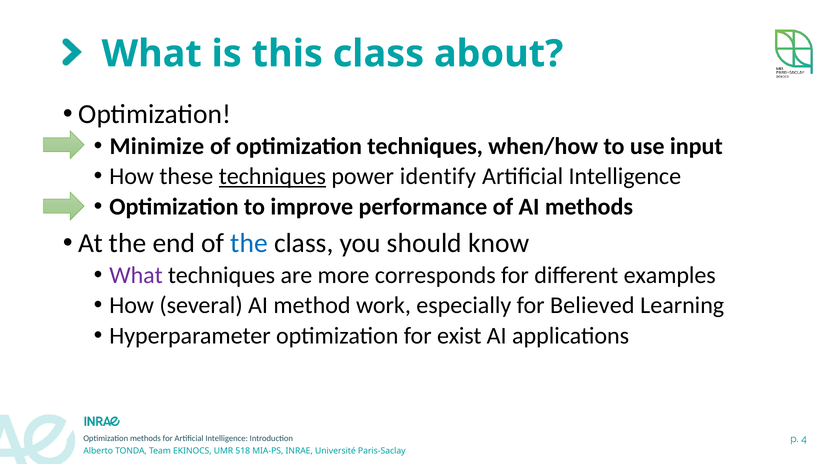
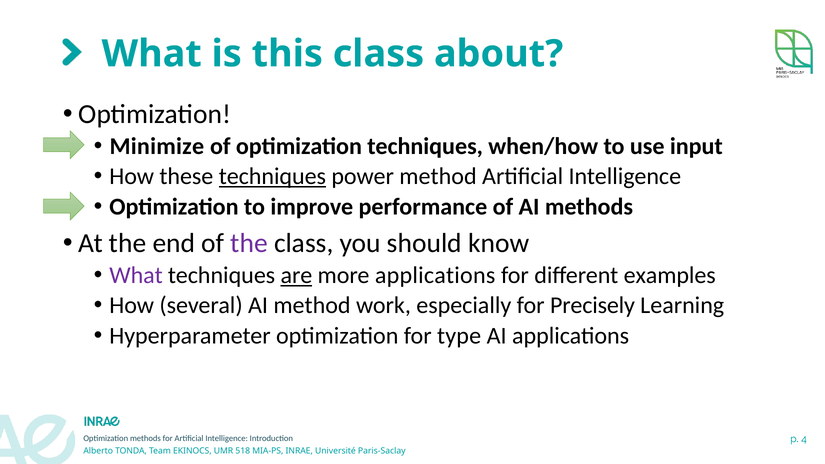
power identify: identify -> method (438, 176)
the colour: blue -> purple (249, 243)
are underline: none -> present (296, 275)
more corresponds: corresponds -> applications (435, 275)
Believed: Believed -> Precisely (592, 305)
exist: exist -> type (459, 336)
